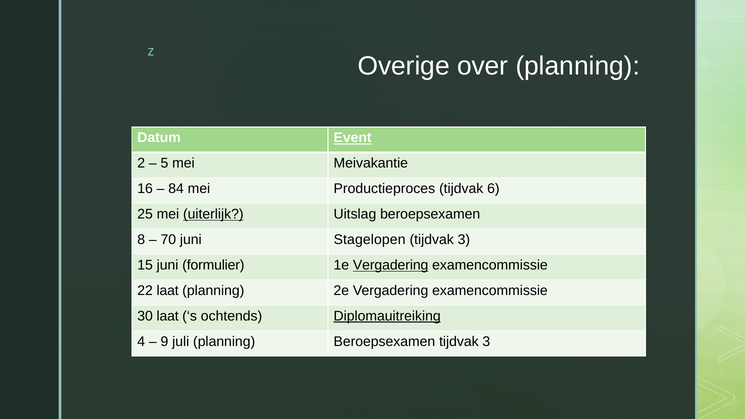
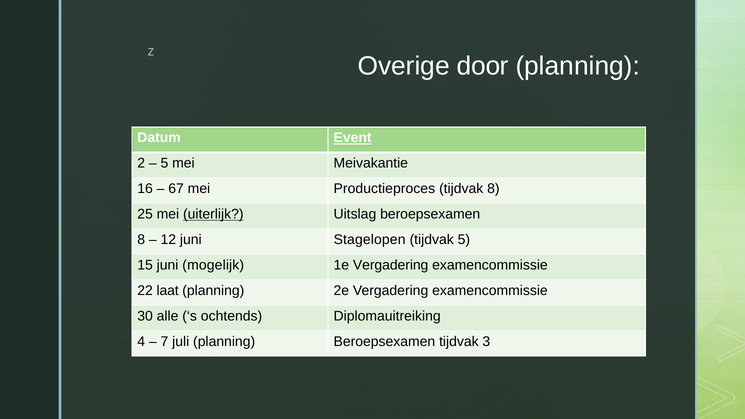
over: over -> door (483, 66)
84: 84 -> 67 (176, 189)
tijdvak 6: 6 -> 8 (493, 189)
70: 70 -> 12 (168, 240)
3: 3 -> 5 (464, 240)
formulier: formulier -> mogelijk (213, 265)
Vergadering underline: present -> none (391, 265)
30 laat: laat -> alle (168, 316)
Diplomauitreiking underline: present -> none (387, 316)
9: 9 -> 7 (164, 342)
